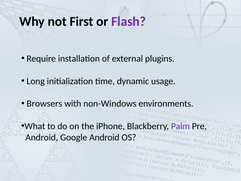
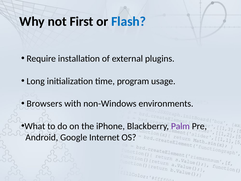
Flash colour: purple -> blue (129, 21)
dynamic: dynamic -> program (133, 81)
Google Android: Android -> Internet (104, 137)
